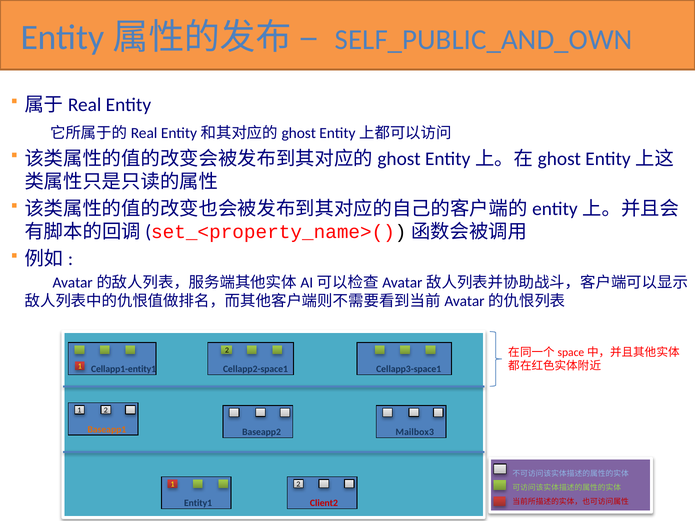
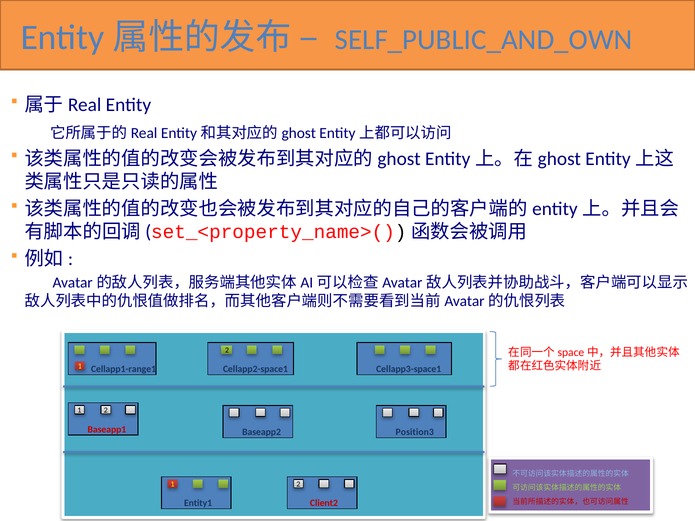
Cellapp1-entity1: Cellapp1-entity1 -> Cellapp1-range1 (124, 369)
Baseapp1 colour: orange -> red (107, 430)
Mailbox3: Mailbox3 -> Position3 (415, 432)
